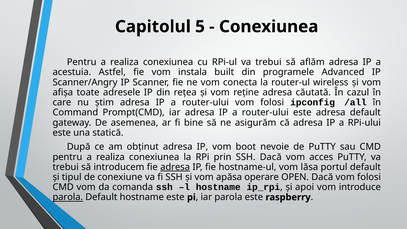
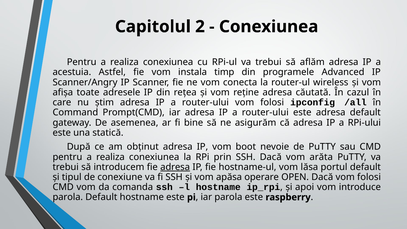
5: 5 -> 2 (200, 27)
built: built -> timp (224, 72)
acces: acces -> arăta (321, 157)
parola underline: present -> none (68, 197)
